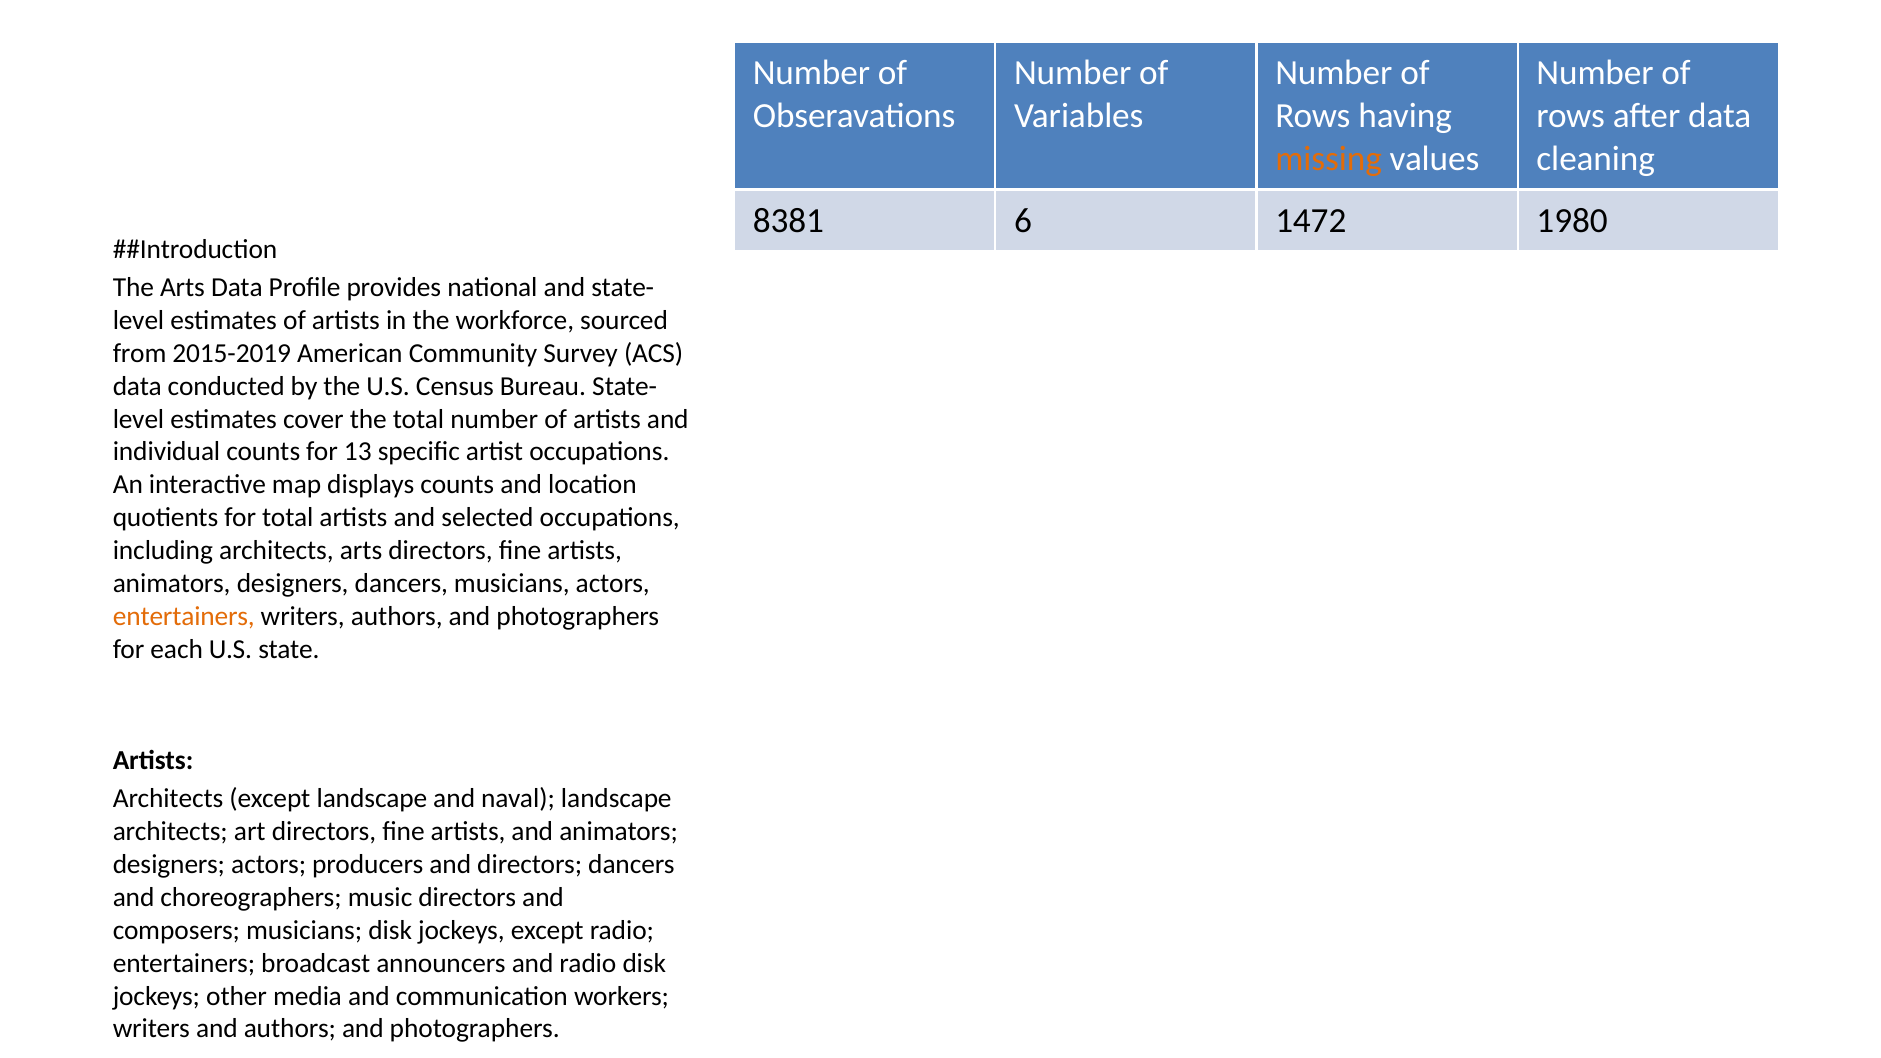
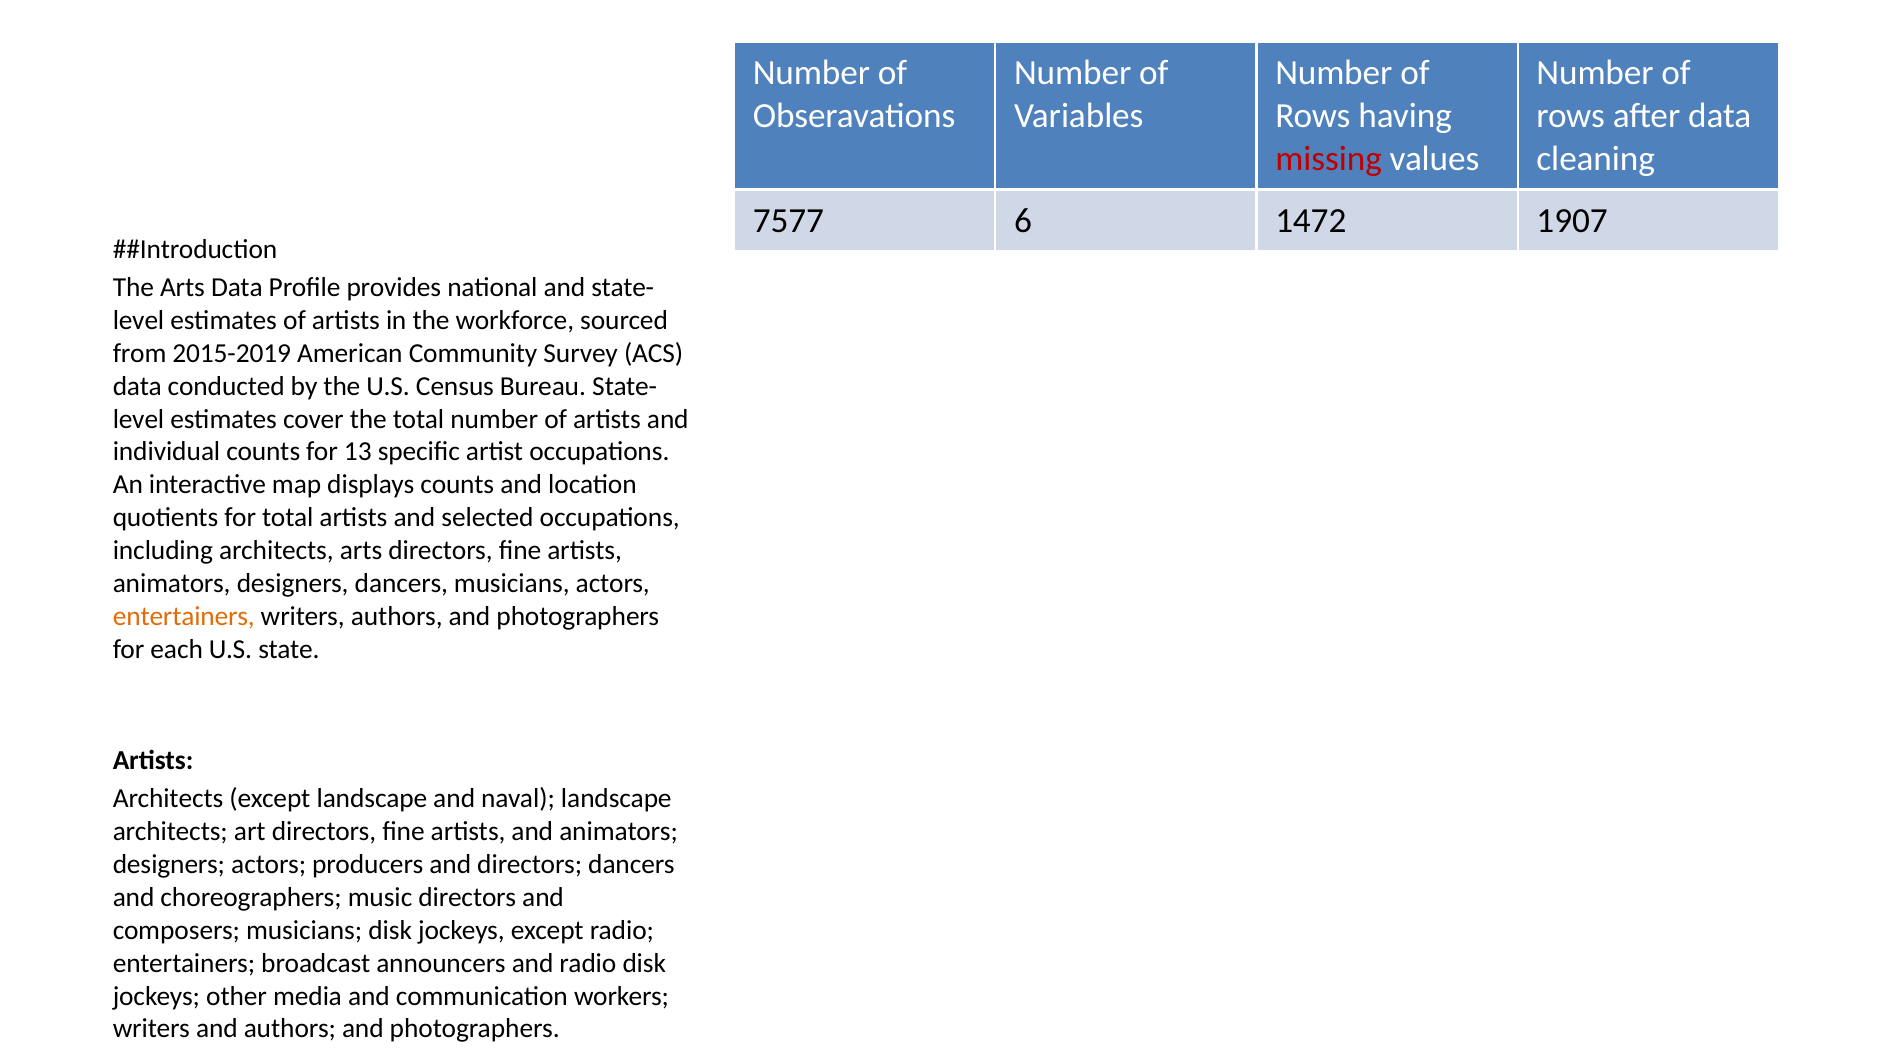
missing colour: orange -> red (1329, 159)
8381: 8381 -> 7577 (788, 221)
1980: 1980 -> 1907 (1572, 221)
